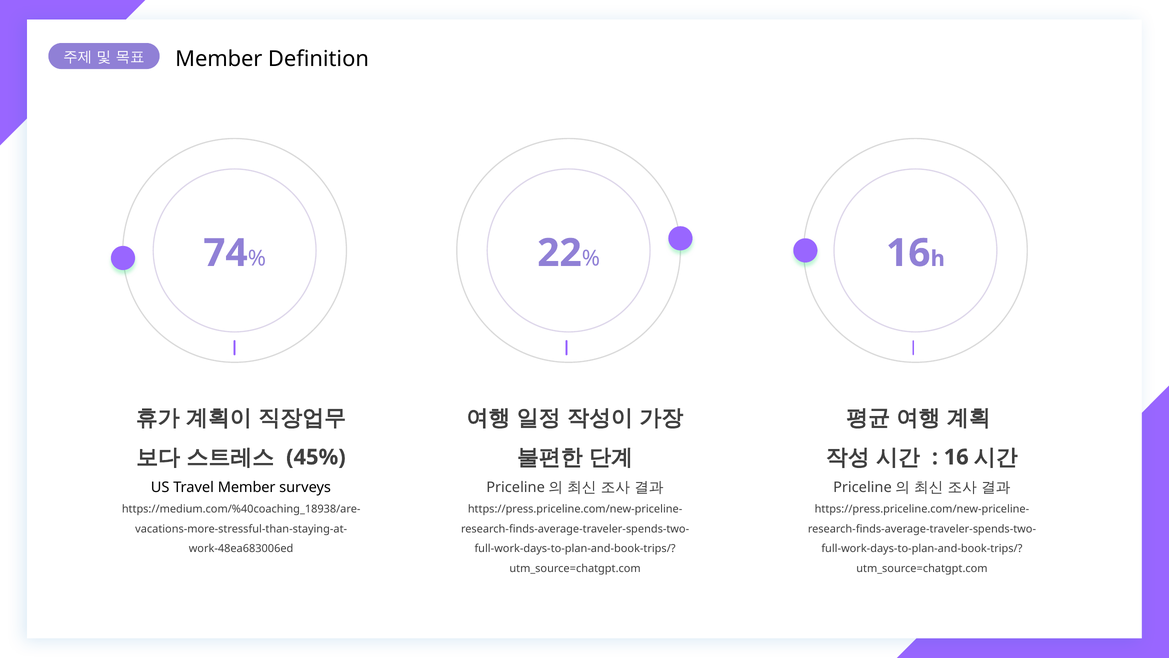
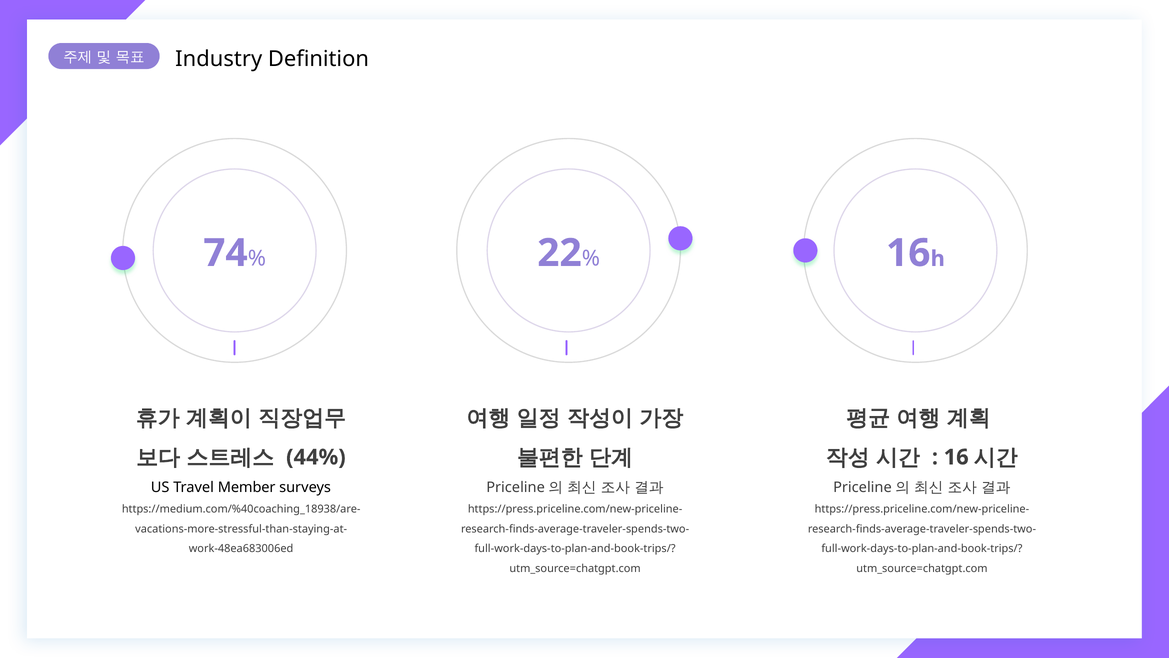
Member: Member -> Industry (219, 59)
45%: 45% -> 44% (316, 457)
